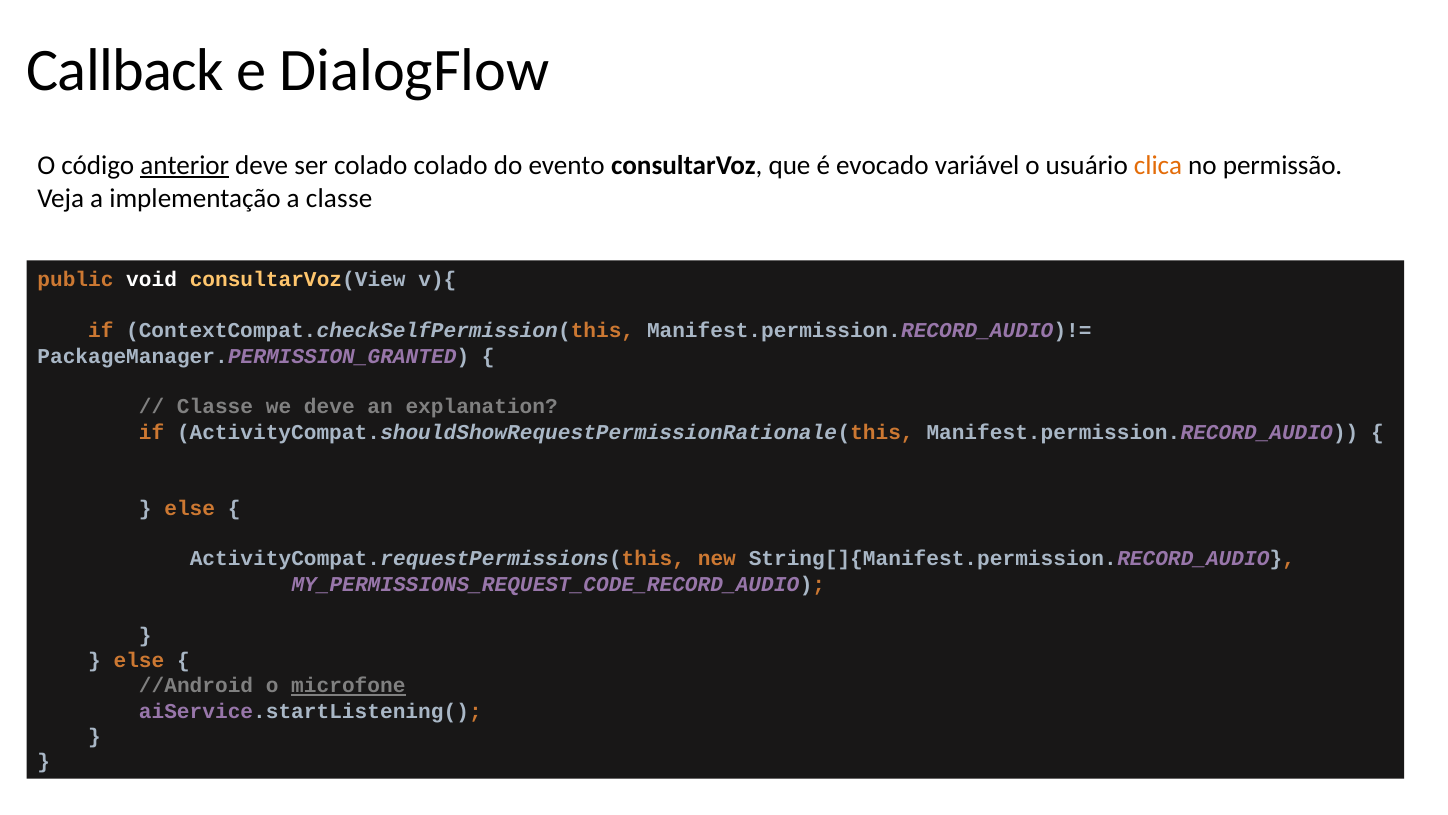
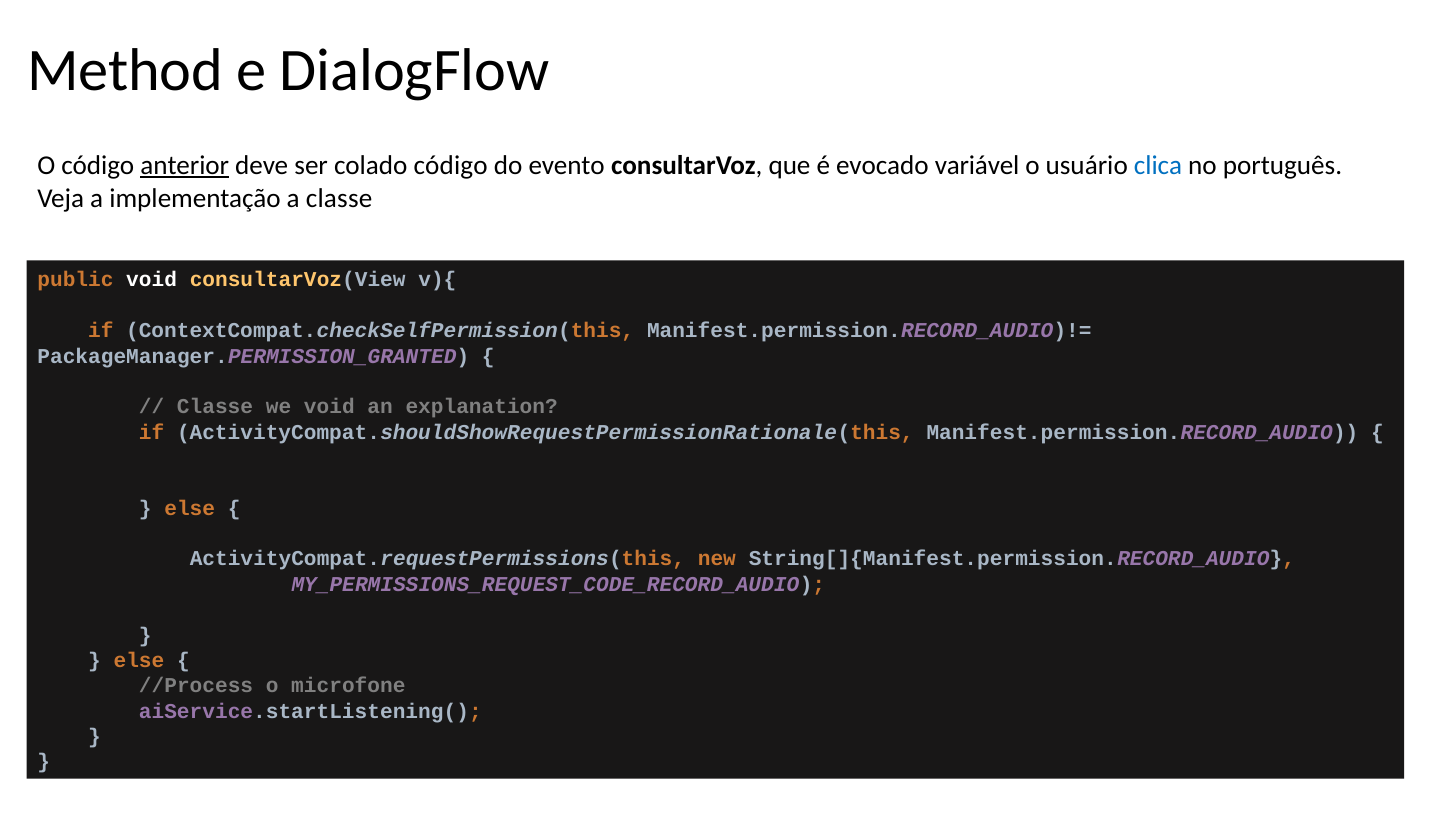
Callback: Callback -> Method (125, 71)
colado colado: colado -> código (451, 165)
clica colour: orange -> blue (1158, 165)
permissão: permissão -> português (1283, 165)
we deve: deve -> void (329, 407)
//Android: //Android -> //Process (196, 685)
microfone underline: present -> none (348, 685)
